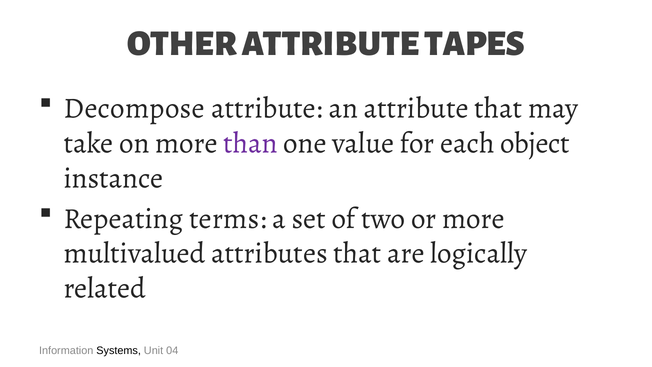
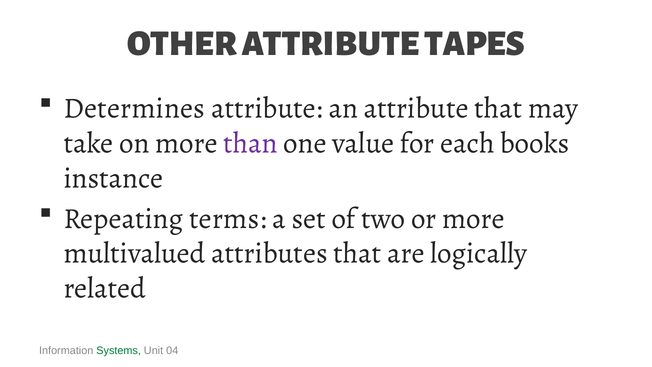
Decompose: Decompose -> Determines (134, 108)
object: object -> books (535, 143)
Systems colour: black -> green (119, 350)
